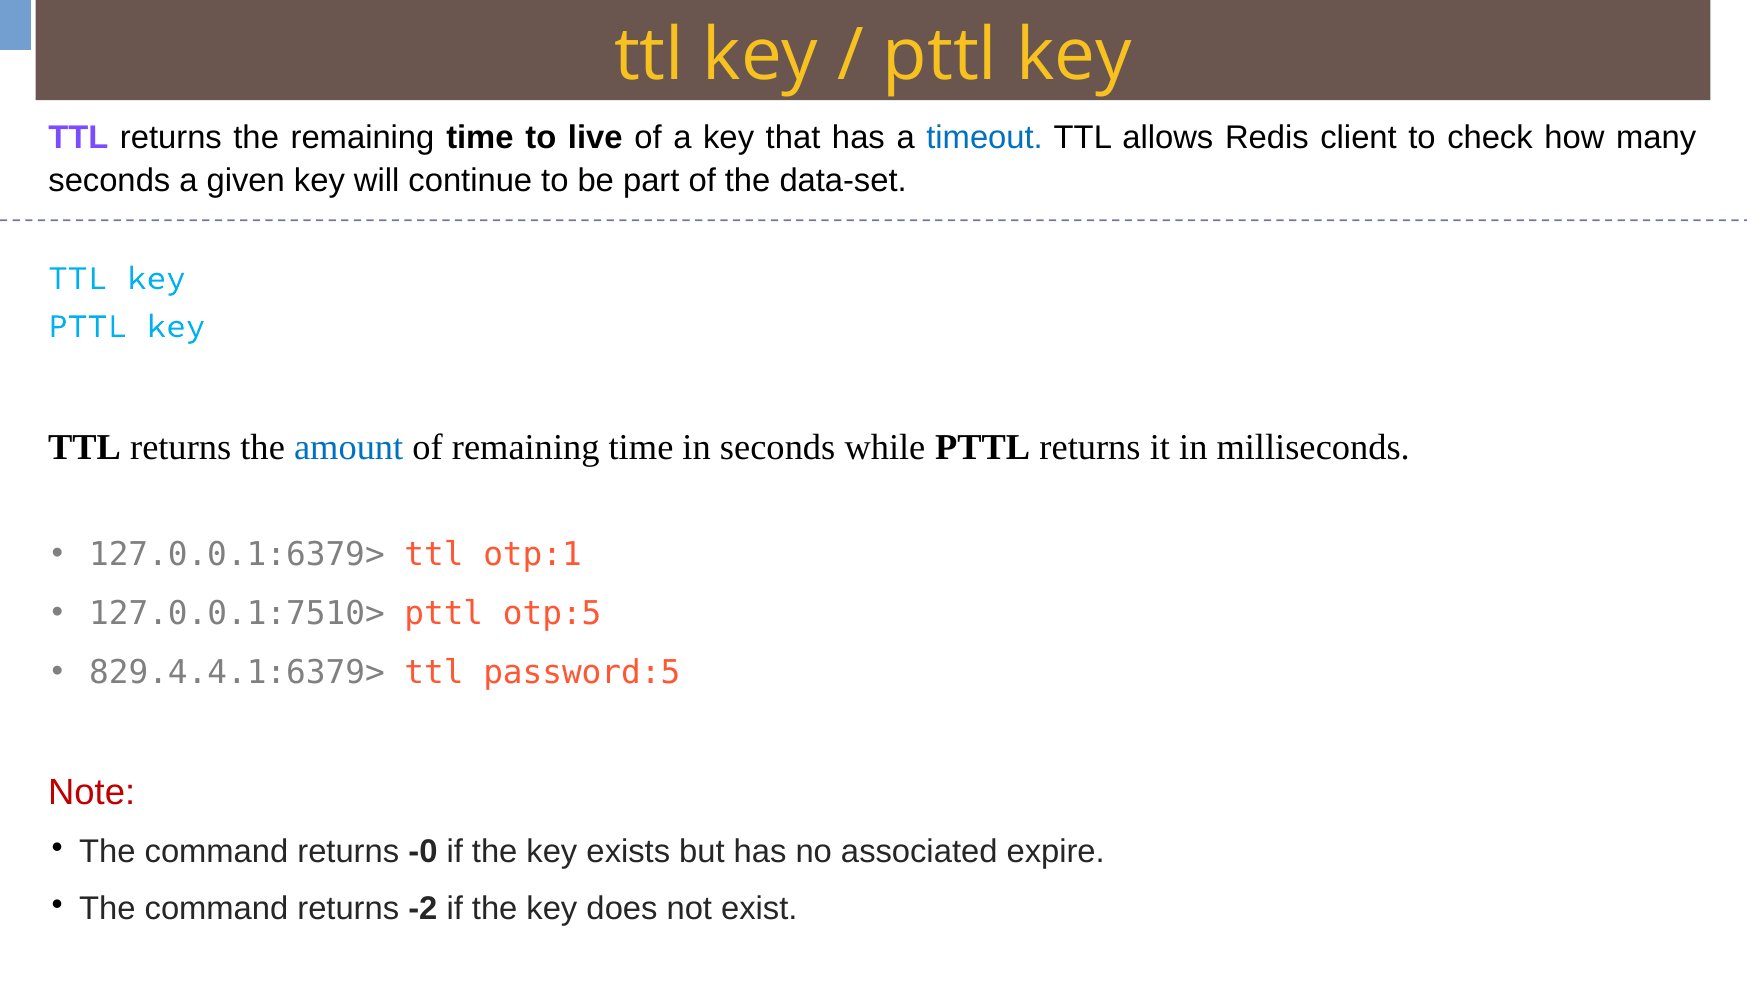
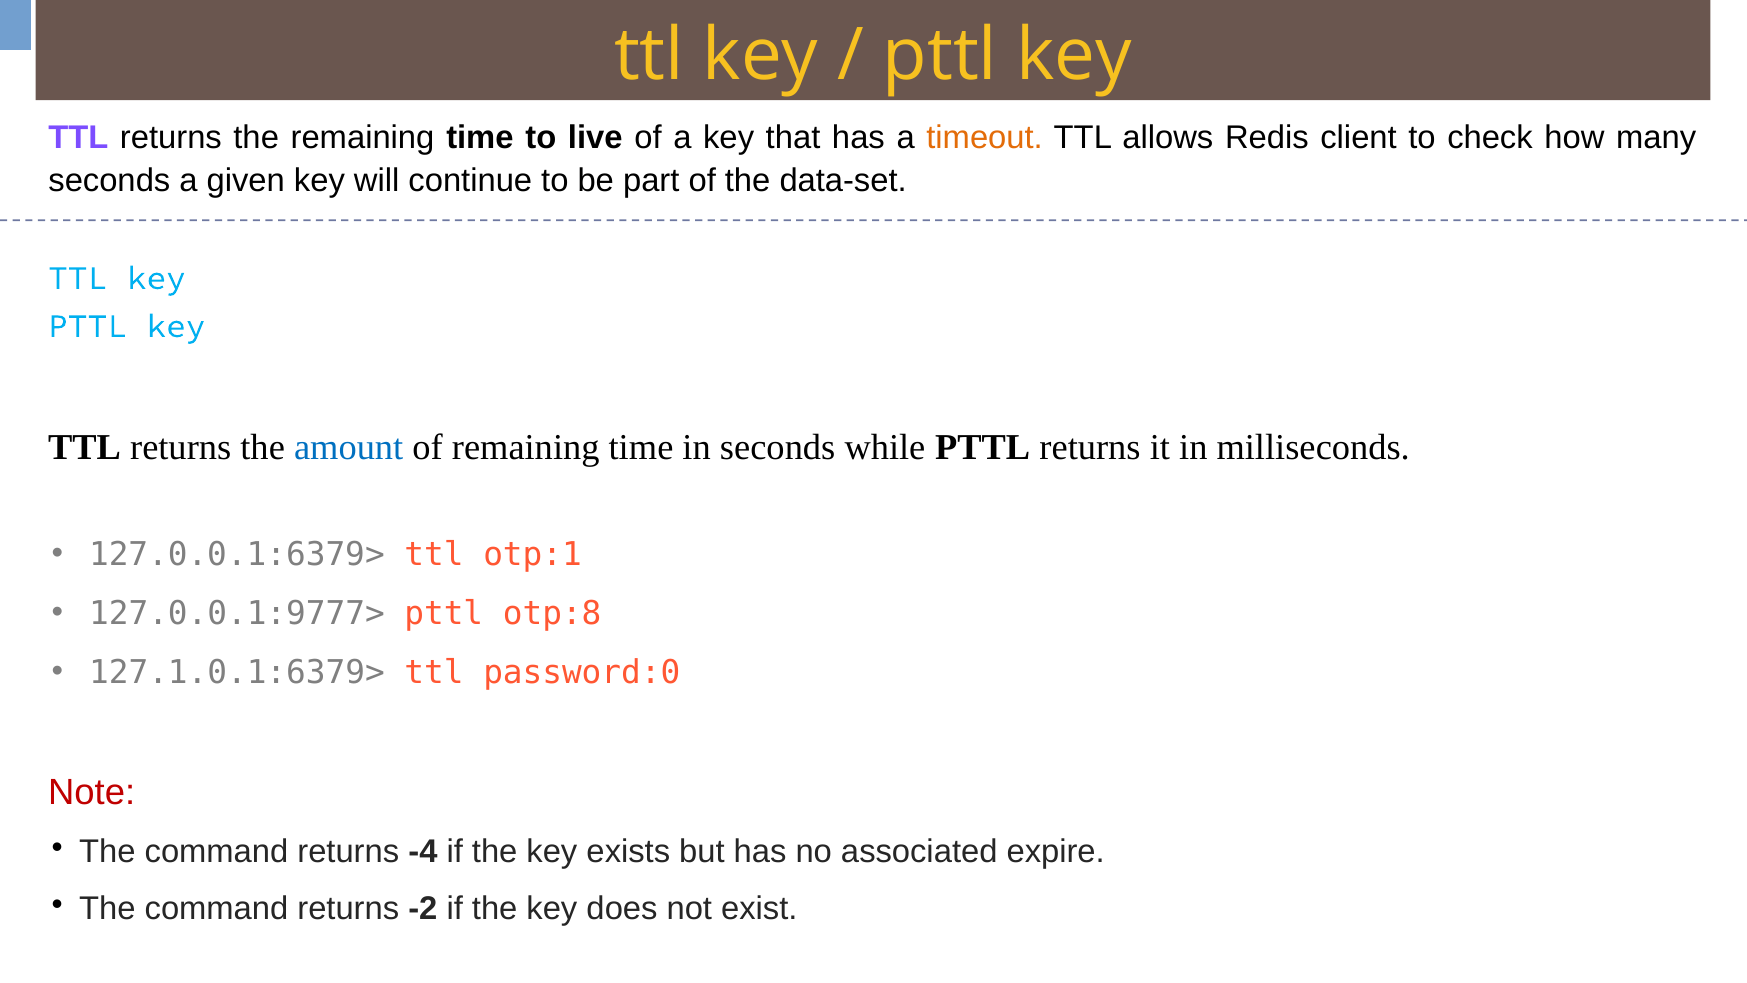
timeout colour: blue -> orange (985, 138)
127.0.0.1:7510>: 127.0.0.1:7510> -> 127.0.0.1:9777> (237, 613)
otp:5: otp:5 -> otp:8 (552, 613)
829.4.4.1:6379>: 829.4.4.1:6379> -> 127.1.0.1:6379> (237, 672)
password:5: password:5 -> password:0 (582, 672)
-0: -0 -> -4 (423, 851)
